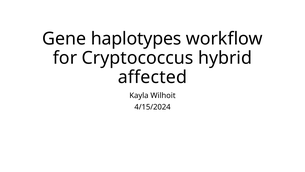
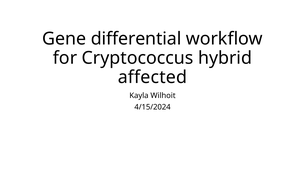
haplotypes: haplotypes -> differential (136, 39)
